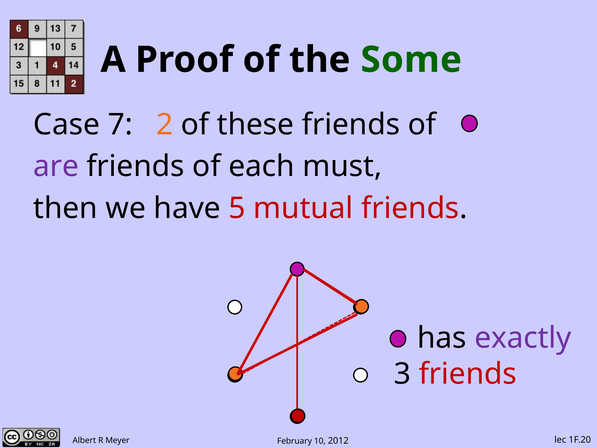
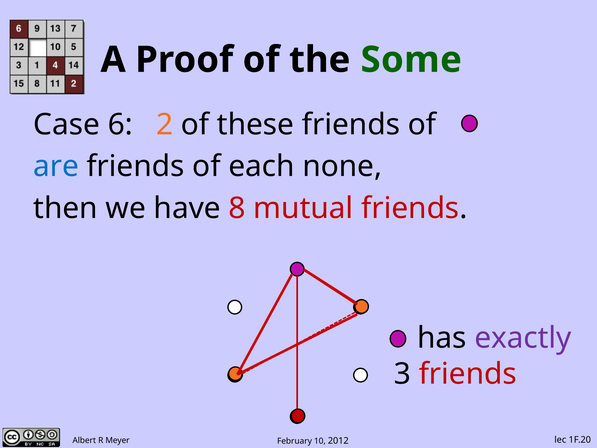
7: 7 -> 6 (120, 125)
are colour: purple -> blue (56, 166)
must: must -> none (342, 166)
5: 5 -> 8 (237, 208)
